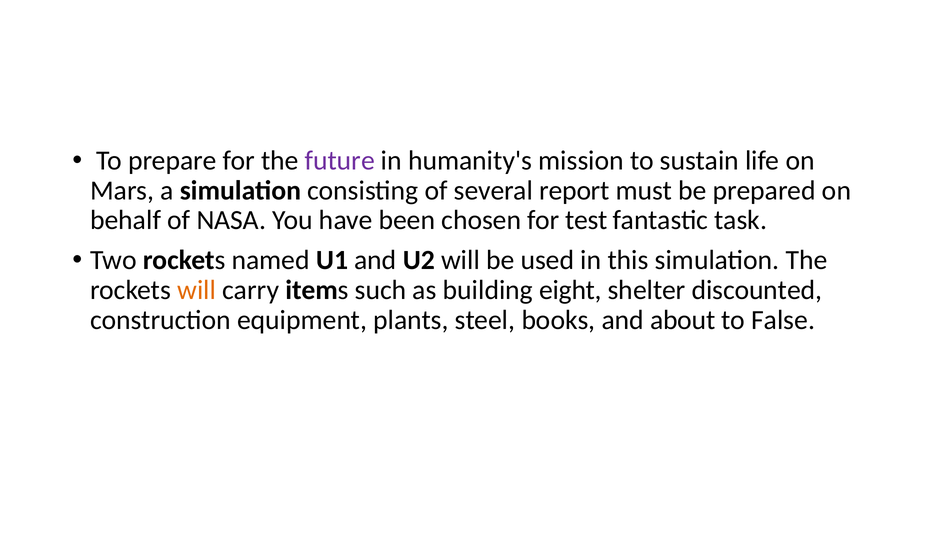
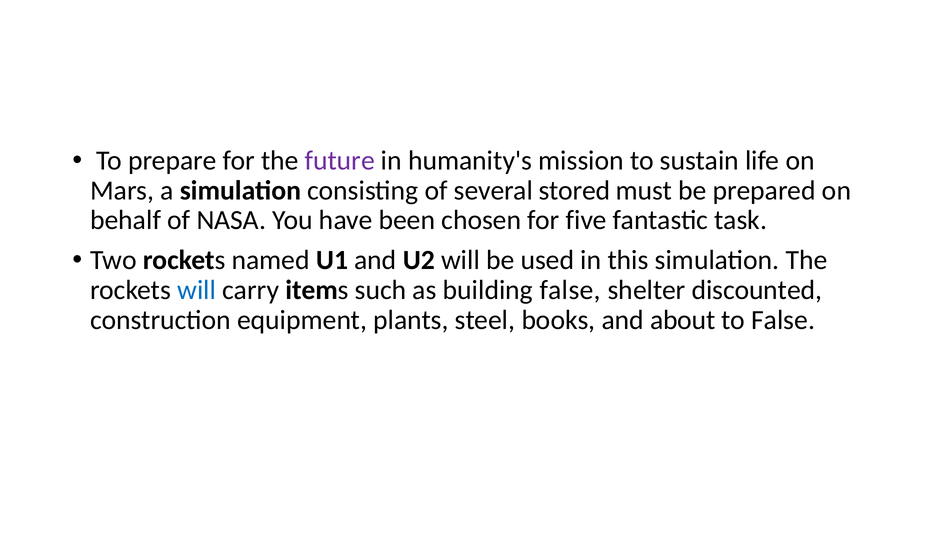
report: report -> stored (574, 191)
test: test -> five (586, 220)
will colour: orange -> blue (197, 290)
building eight: eight -> false (570, 290)
